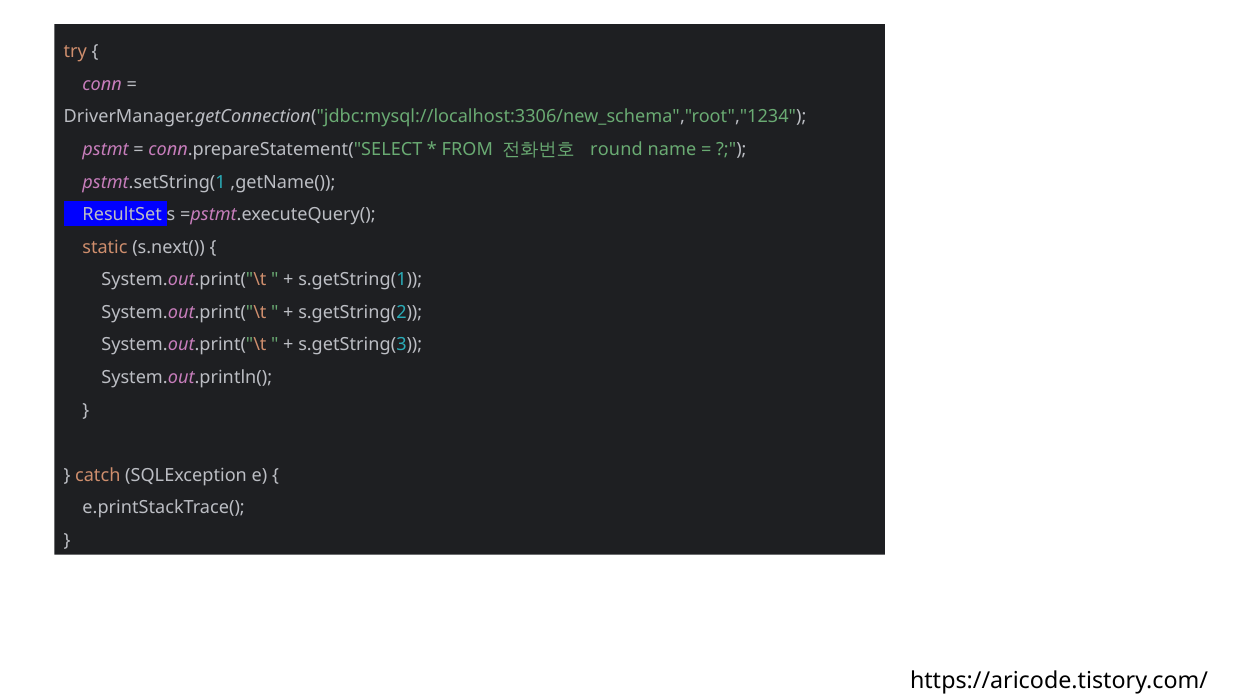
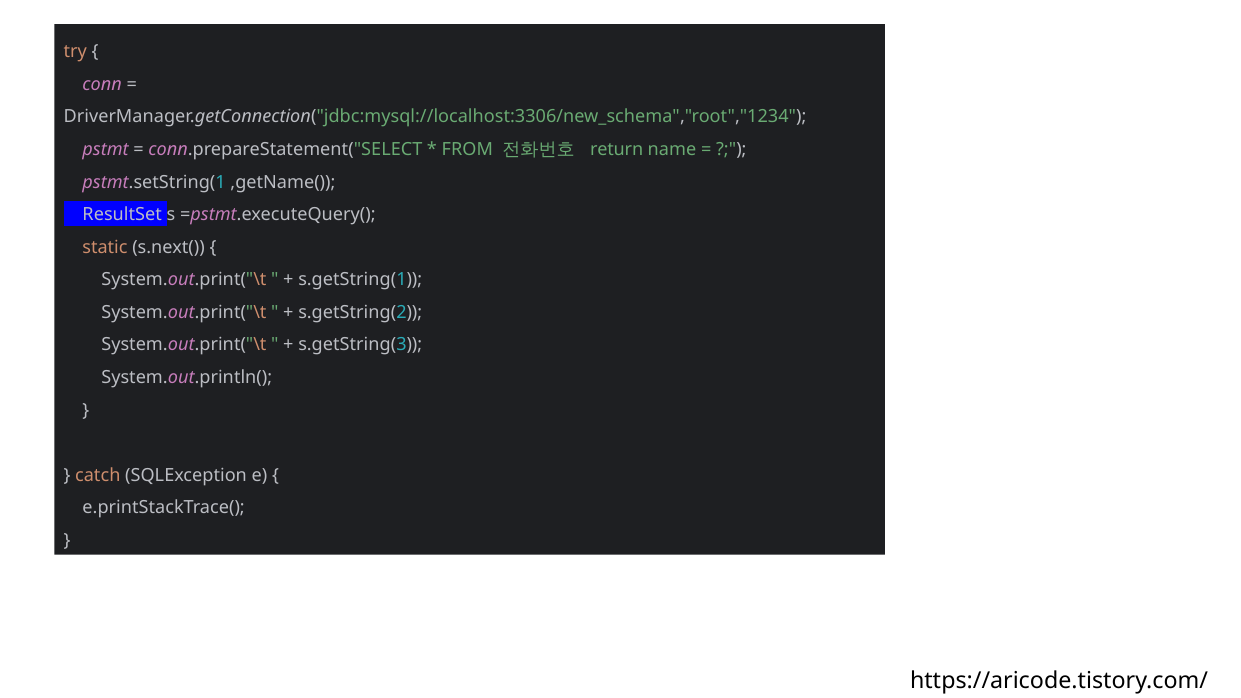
round: round -> return (617, 150)
